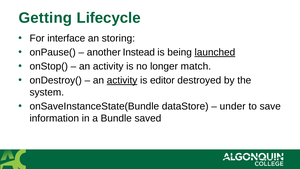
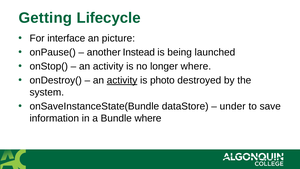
storing: storing -> picture (118, 38)
launched underline: present -> none (215, 52)
longer match: match -> where (196, 66)
editor: editor -> photo (162, 80)
Bundle saved: saved -> where (148, 118)
